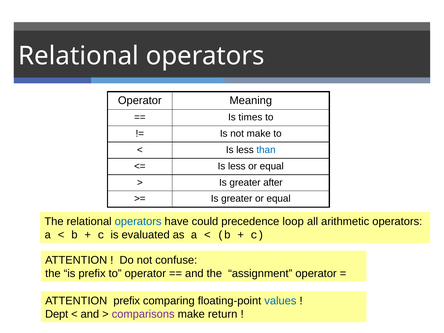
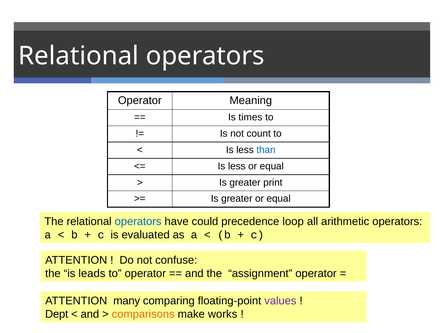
not make: make -> count (259, 134)
after: after -> print (273, 182)
is prefix: prefix -> leads (92, 273)
ATTENTION prefix: prefix -> many (127, 301)
values colour: blue -> purple (280, 301)
comparisons colour: purple -> orange (143, 314)
return: return -> works (223, 314)
